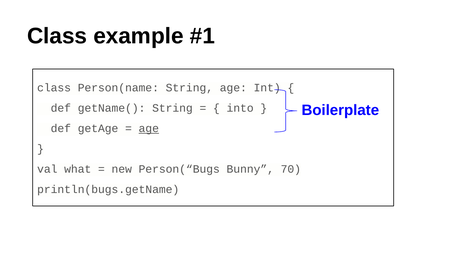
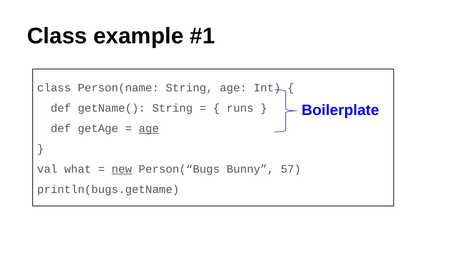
into: into -> runs (240, 108)
new underline: none -> present (122, 169)
70: 70 -> 57 (291, 169)
